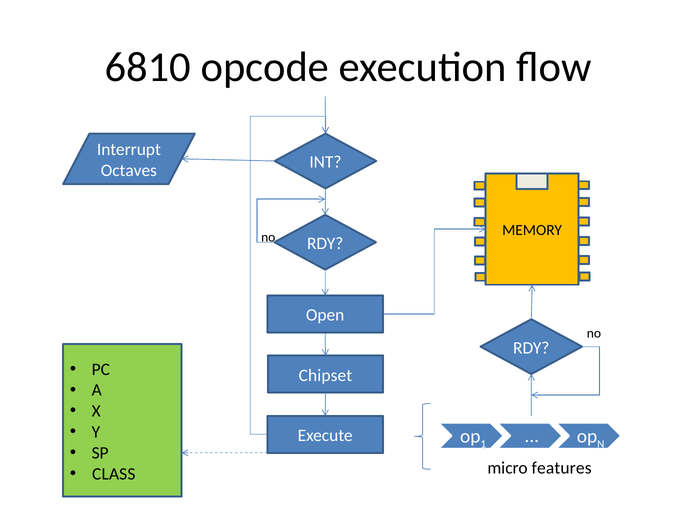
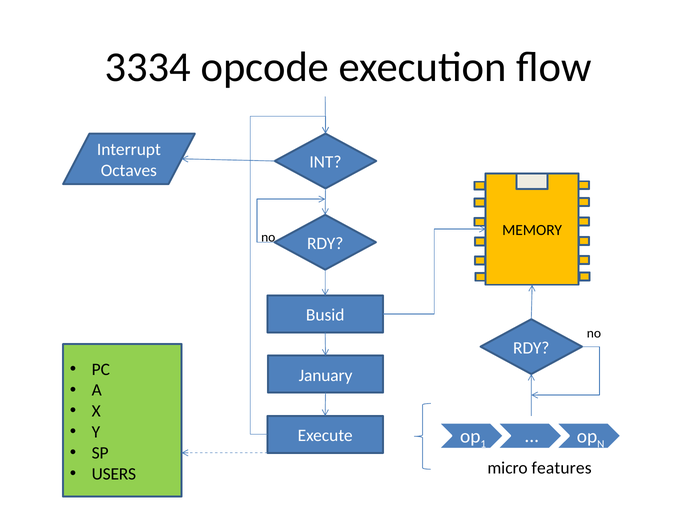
6810: 6810 -> 3334 (148, 67)
Open: Open -> Busid (325, 316)
Chipset: Chipset -> January (326, 376)
CLASS: CLASS -> USERS (114, 474)
